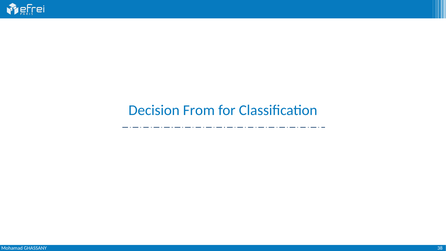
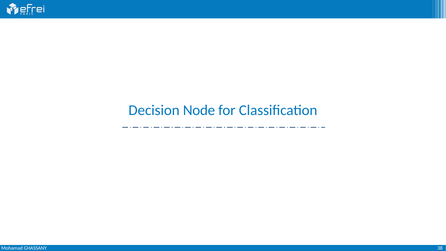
From: From -> Node (199, 110)
